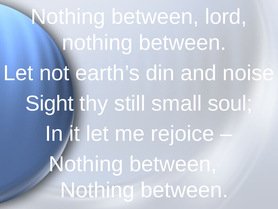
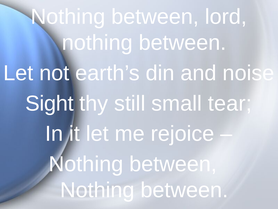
soul: soul -> tear (230, 103)
